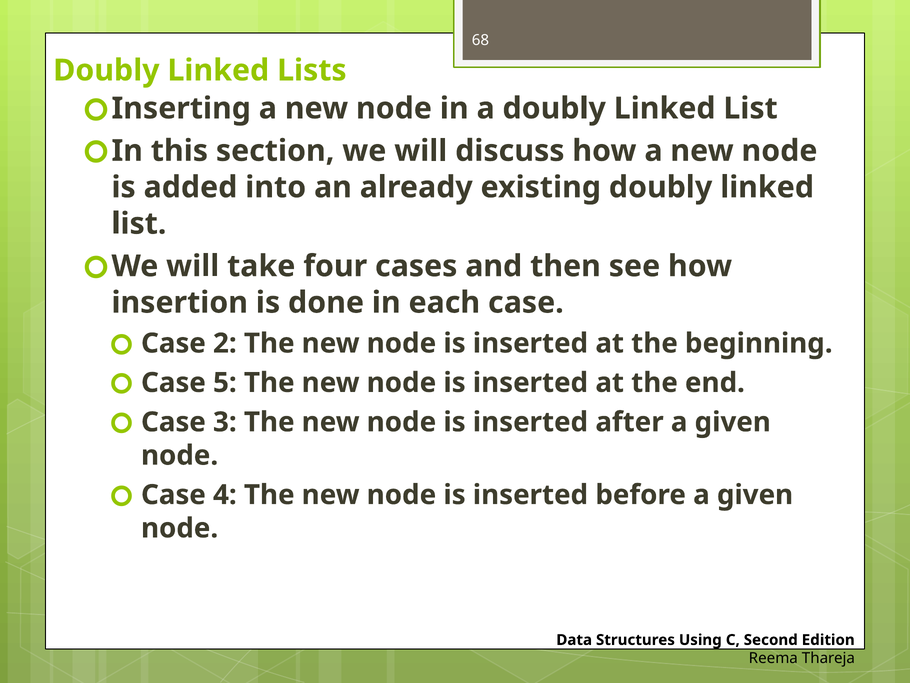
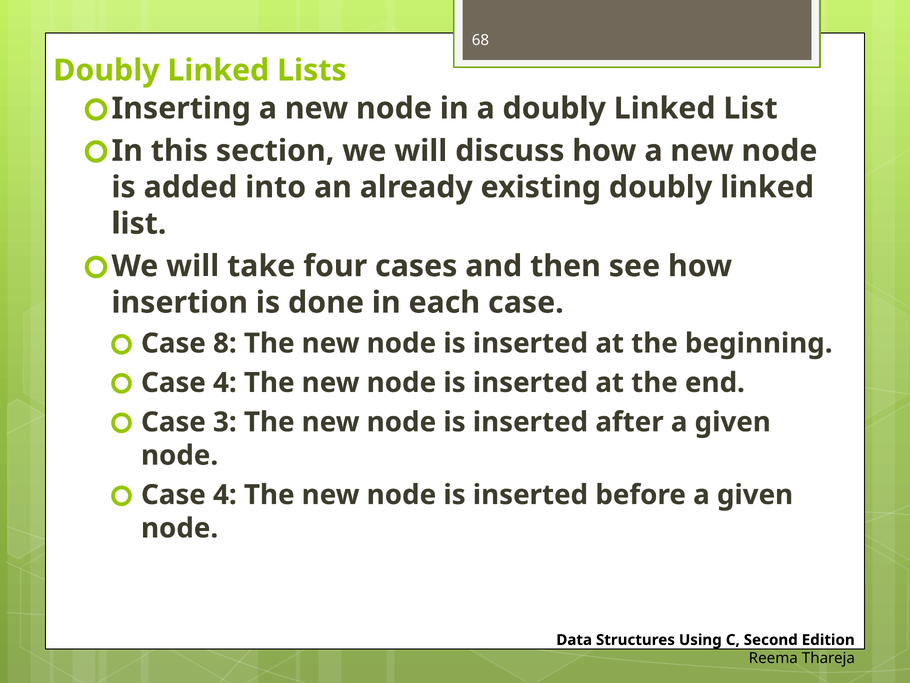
2: 2 -> 8 (225, 343)
5: 5 -> 4 (225, 382)
